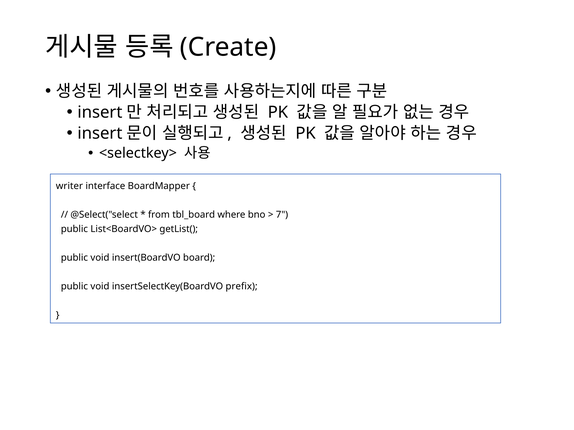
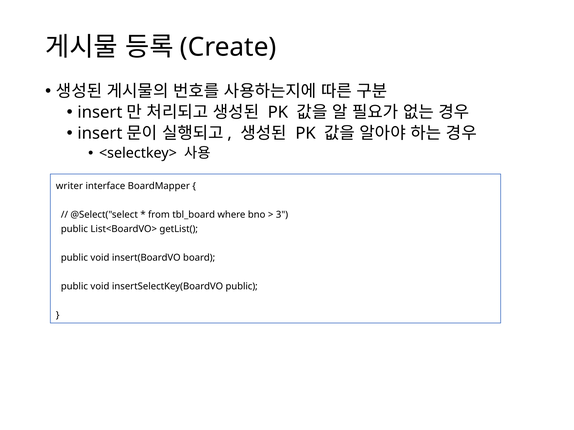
7: 7 -> 3 (282, 215)
insertSelectKey(BoardVO prefix: prefix -> public (242, 287)
